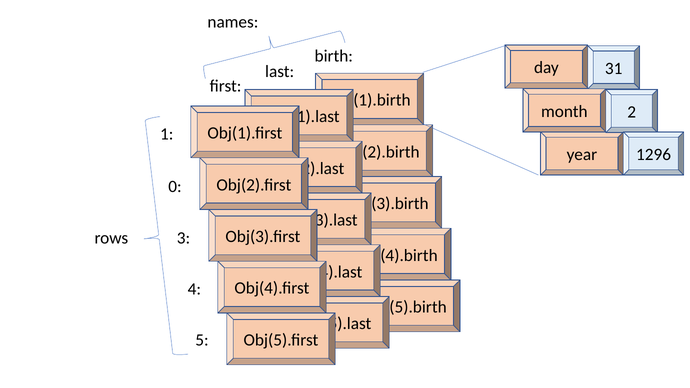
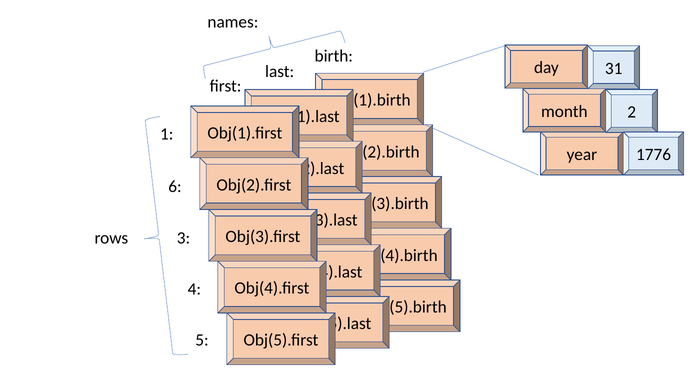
1296: 1296 -> 1776 (654, 155)
0: 0 -> 6 (175, 187)
